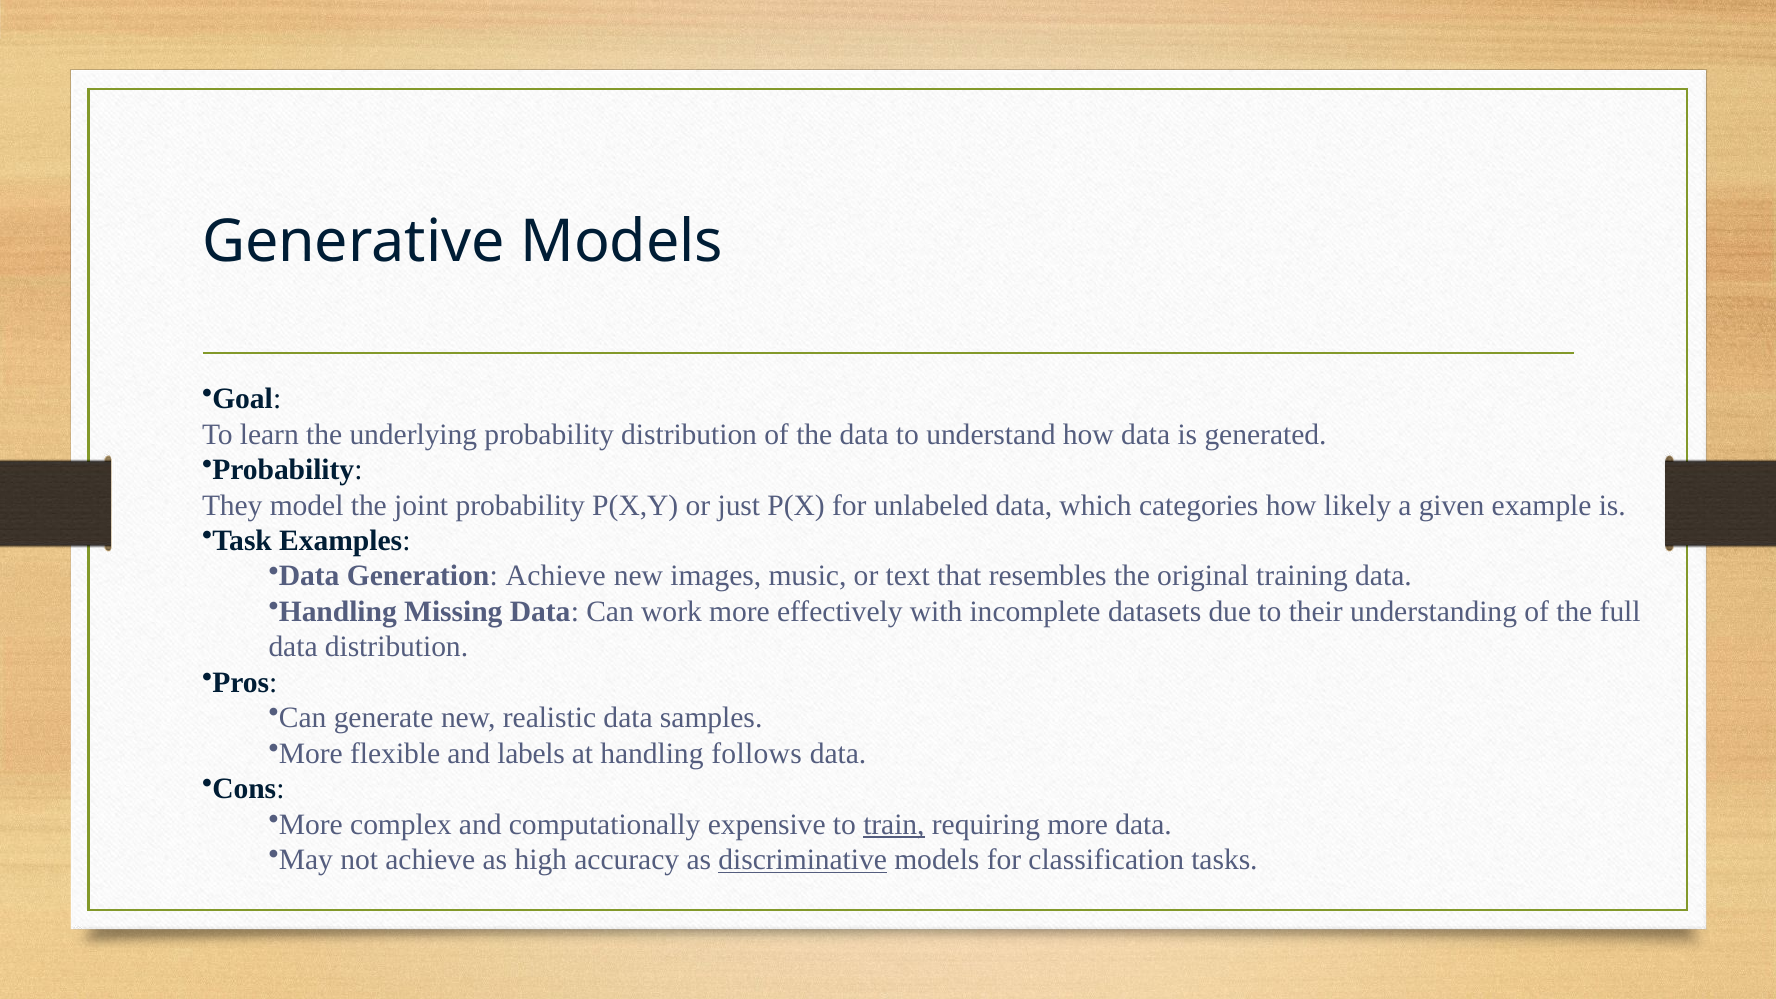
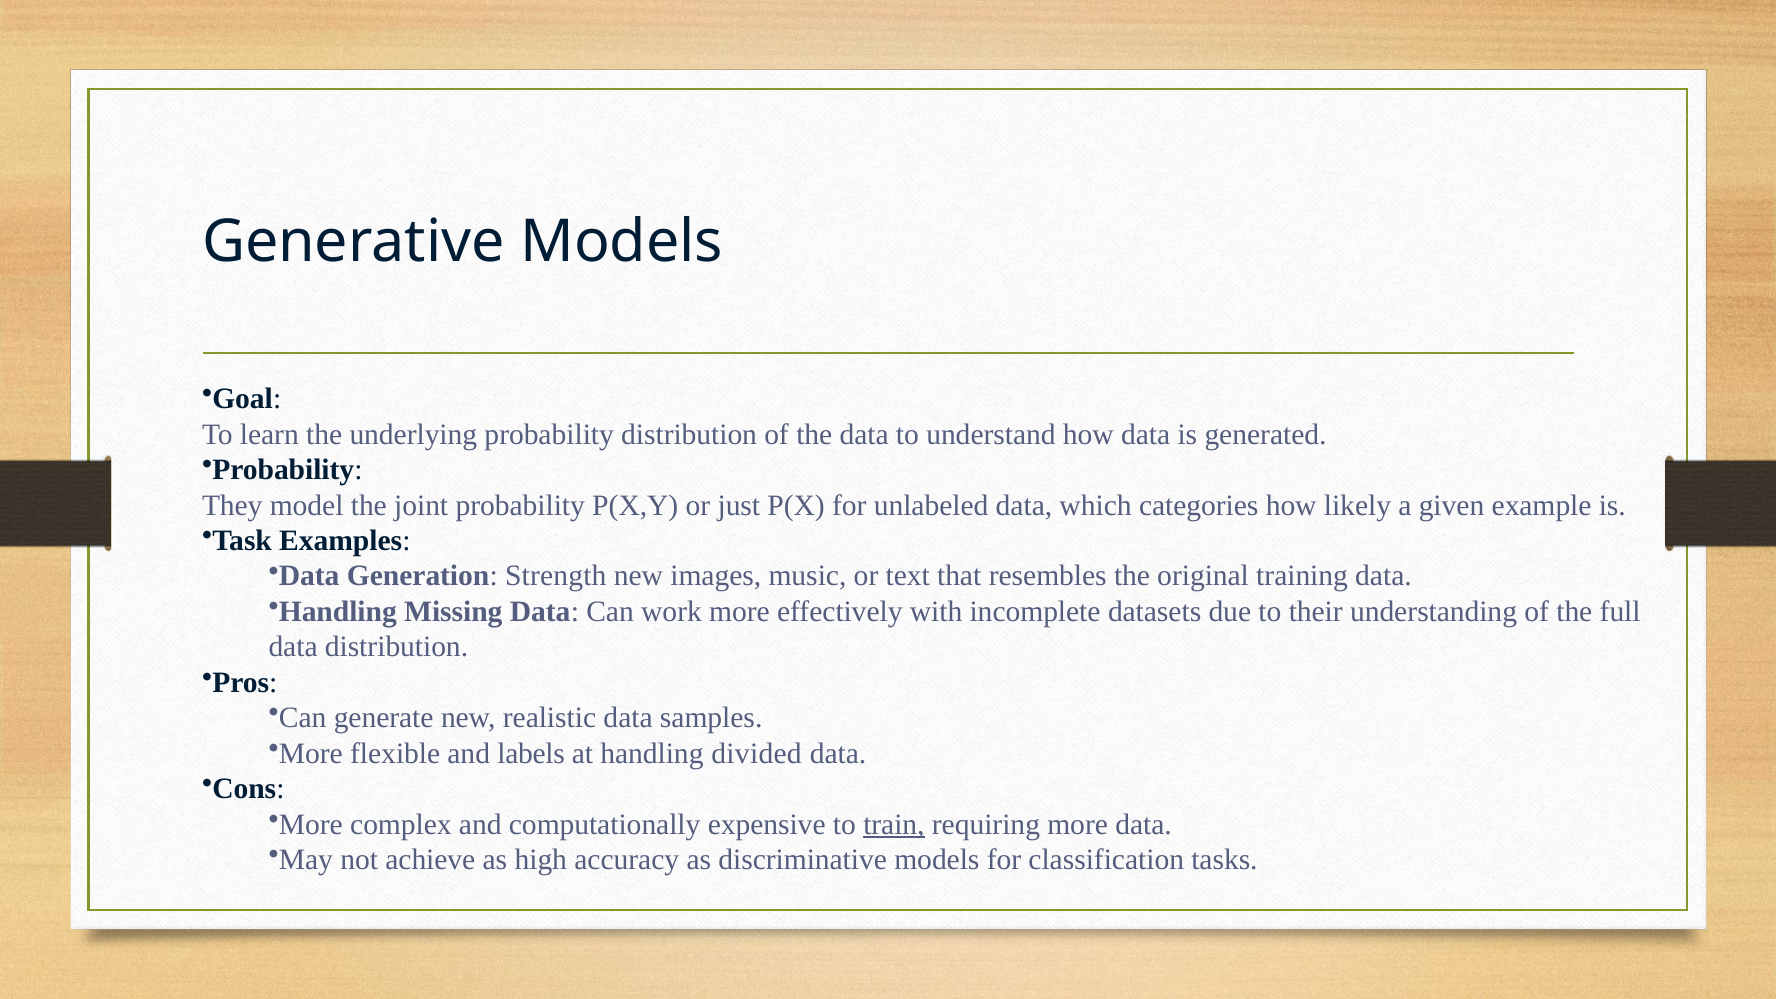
Generation Achieve: Achieve -> Strength (556, 576)
follows: follows -> divided (757, 753)
discriminative underline: present -> none (803, 860)
